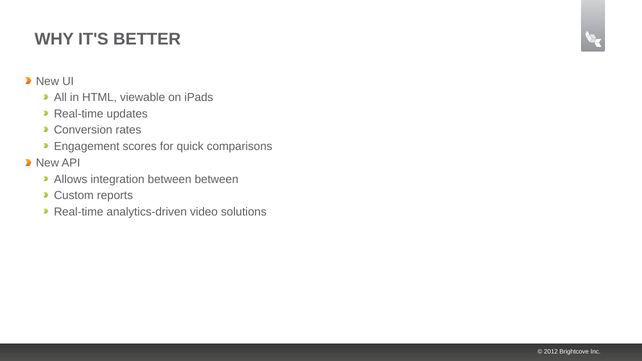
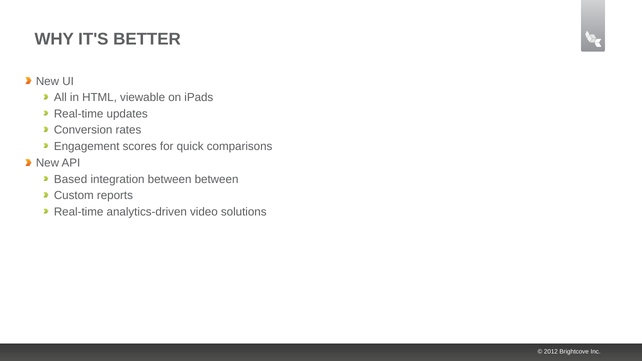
Allows: Allows -> Based (71, 179)
